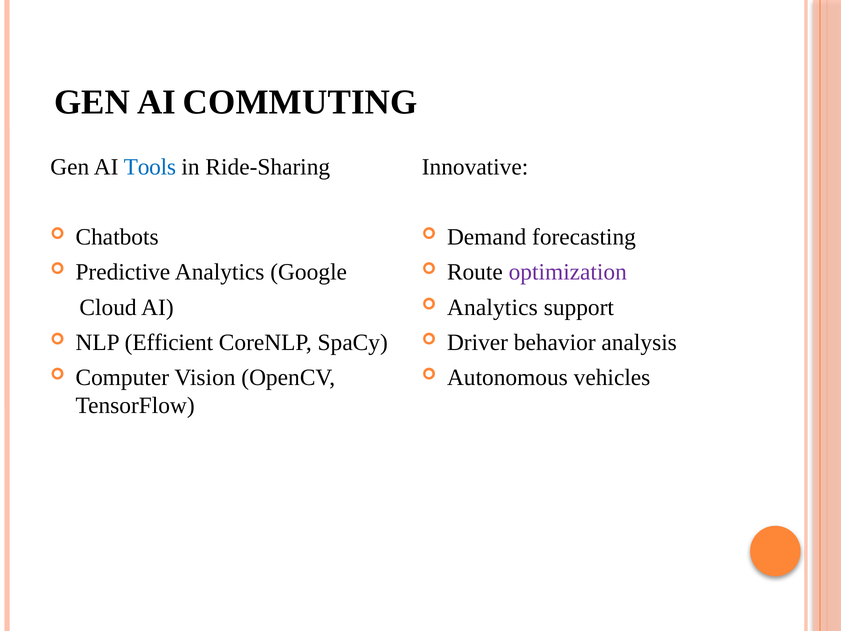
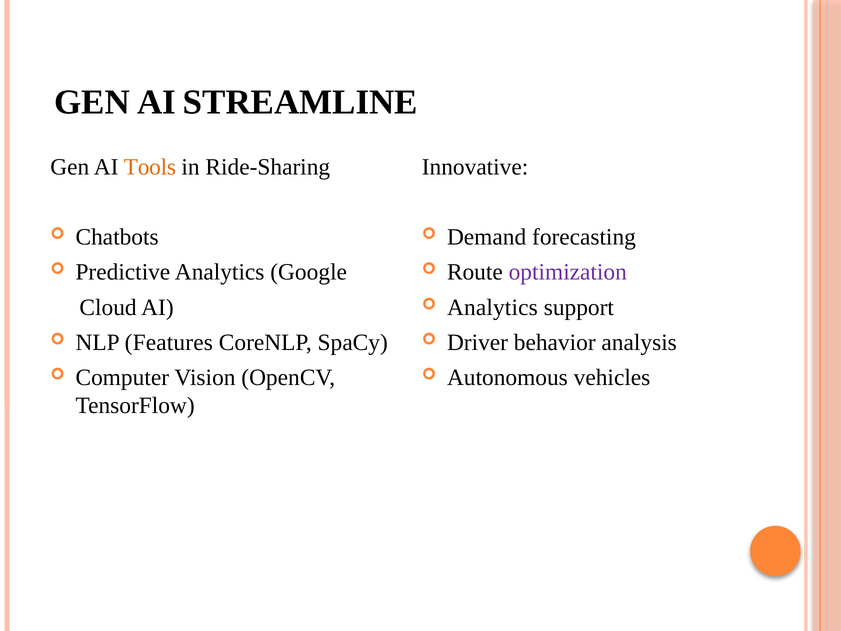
COMMUTING: COMMUTING -> STREAMLINE (300, 102)
Tools colour: blue -> orange (150, 167)
Efficient: Efficient -> Features (169, 342)
